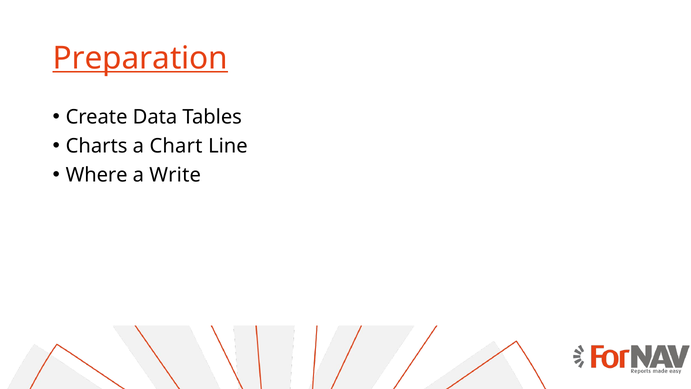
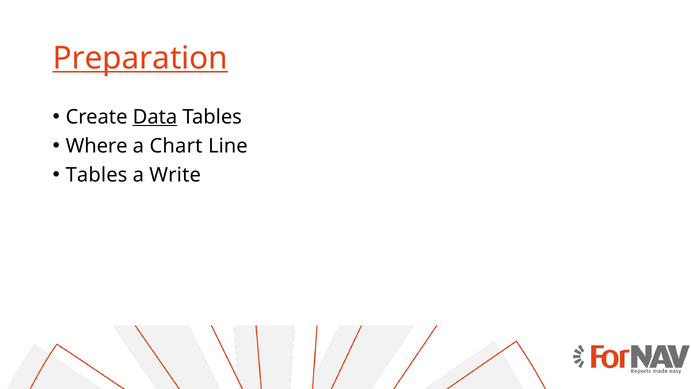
Data underline: none -> present (155, 117)
Charts: Charts -> Where (97, 146)
Where: Where -> Tables (97, 175)
